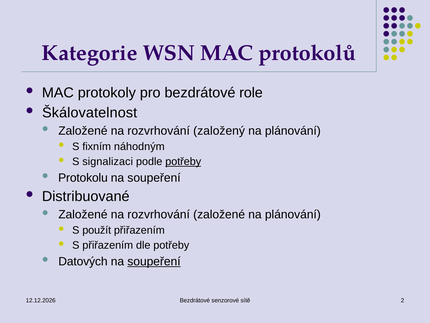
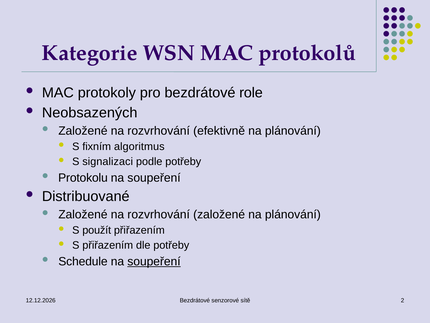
Škálovatelnost: Škálovatelnost -> Neobsazených (90, 113)
založený: založený -> efektivně (219, 131)
náhodným: náhodným -> algoritmus (139, 146)
potřeby underline: present -> none (183, 161)
Datových: Datových -> Schedule (83, 261)
